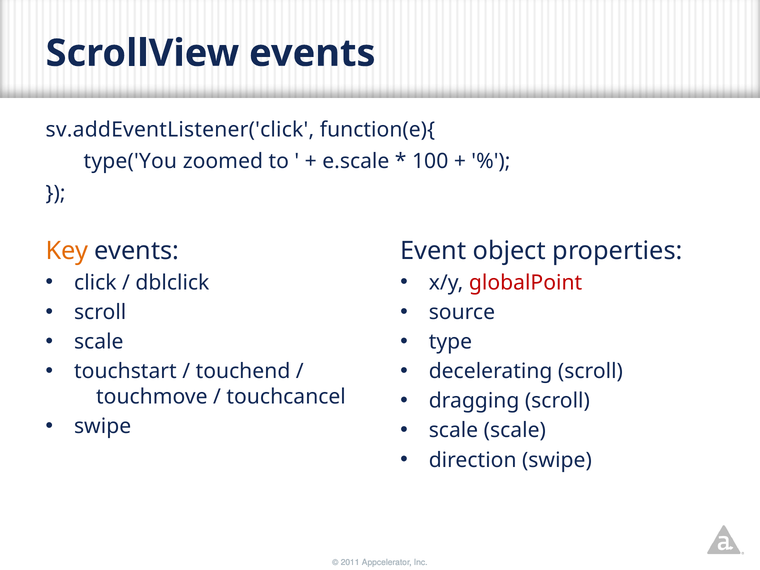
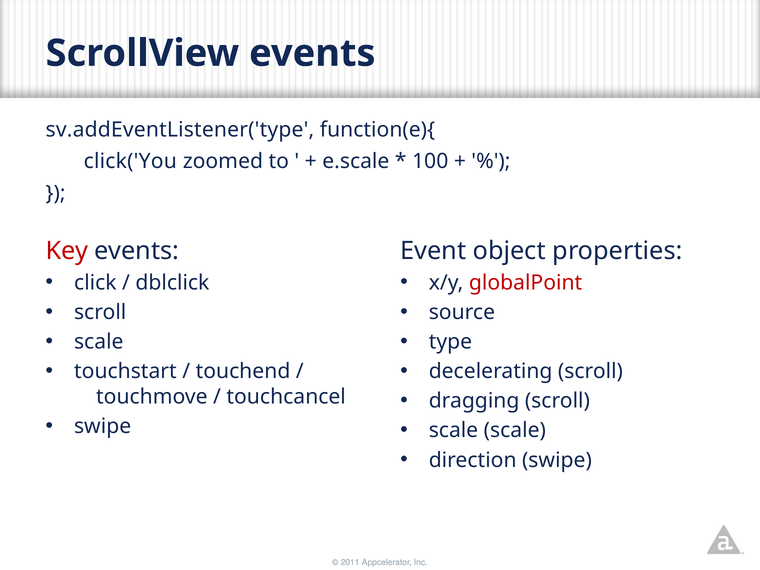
sv.addEventListener('click: sv.addEventListener('click -> sv.addEventListener('type (180, 130)
type('You: type('You -> click('You (130, 162)
Key colour: orange -> red (67, 251)
